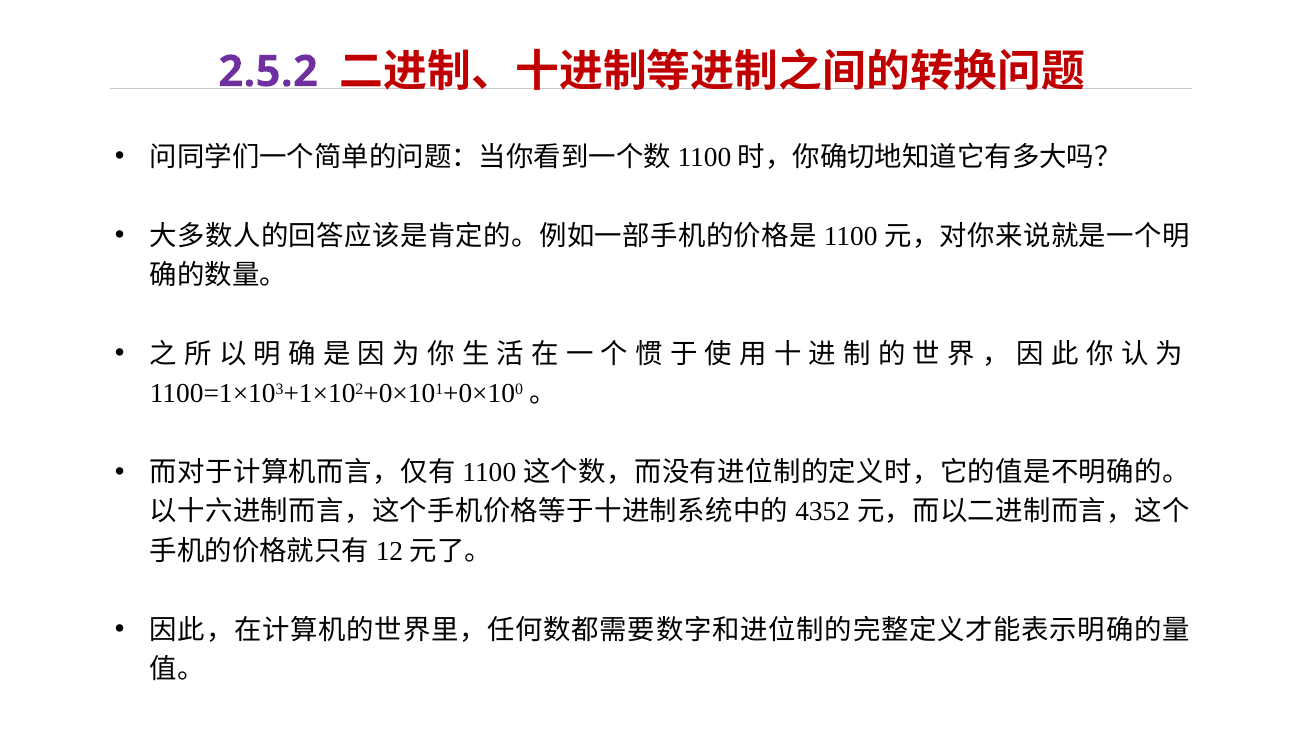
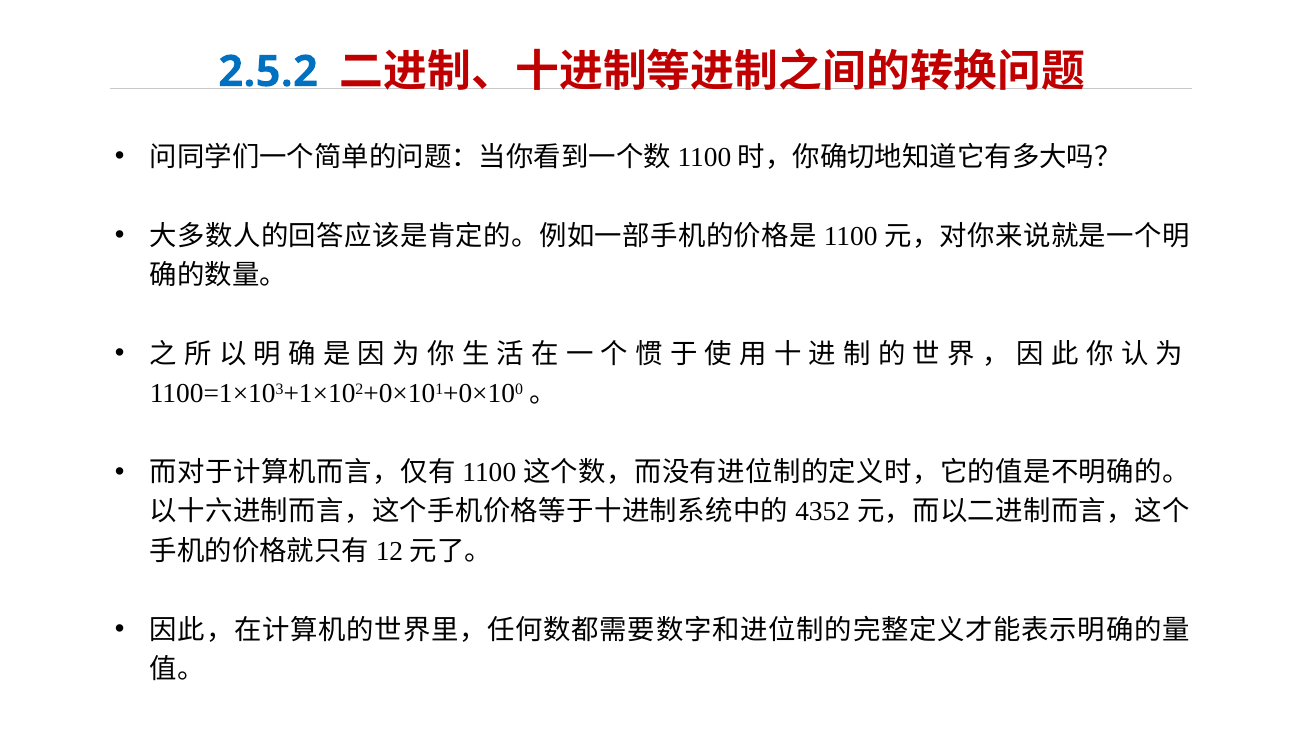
2.5.2 colour: purple -> blue (268, 72)
